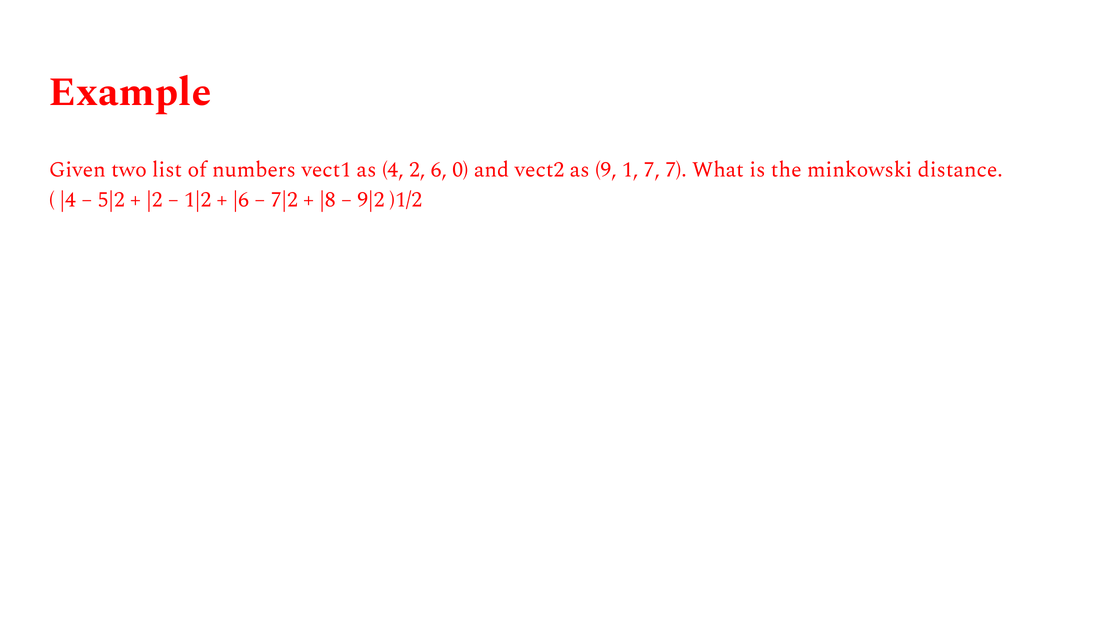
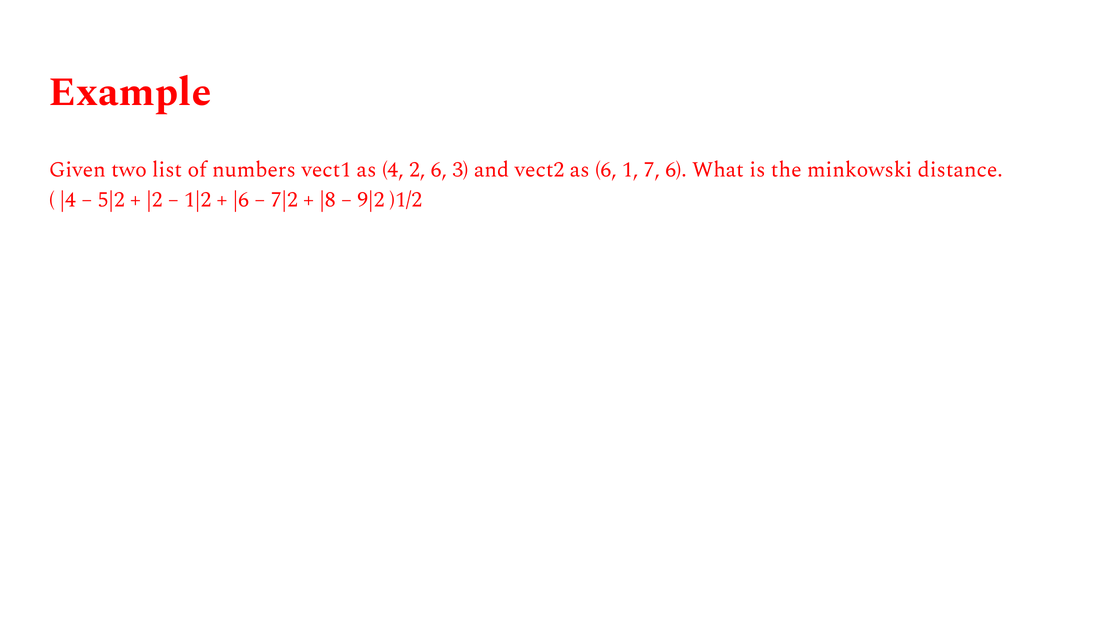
0: 0 -> 3 (460, 170)
as 9: 9 -> 6 (606, 170)
7 7: 7 -> 6 (676, 170)
